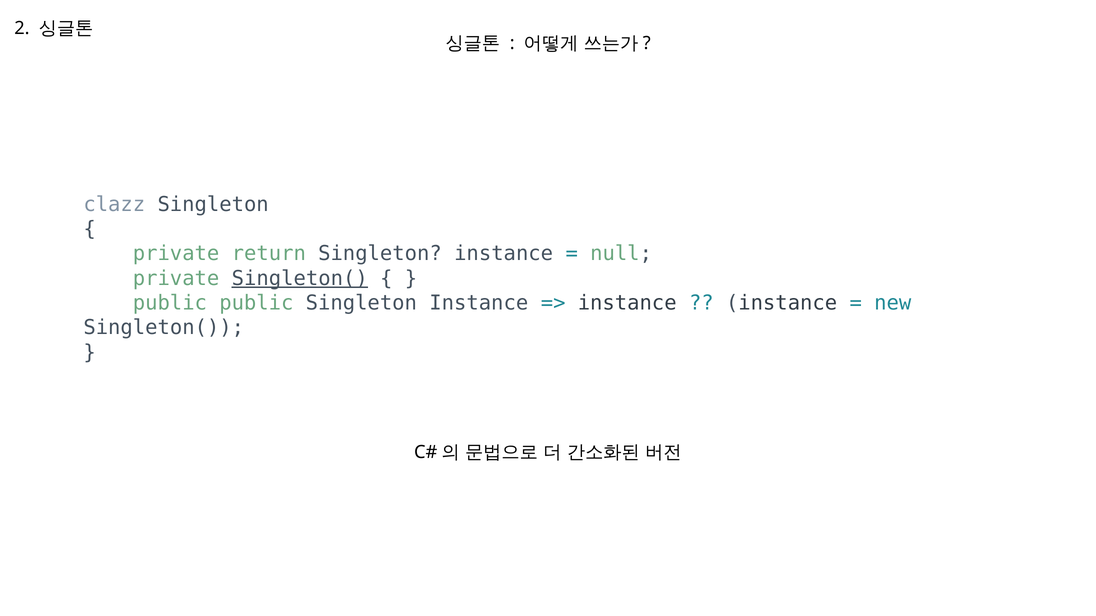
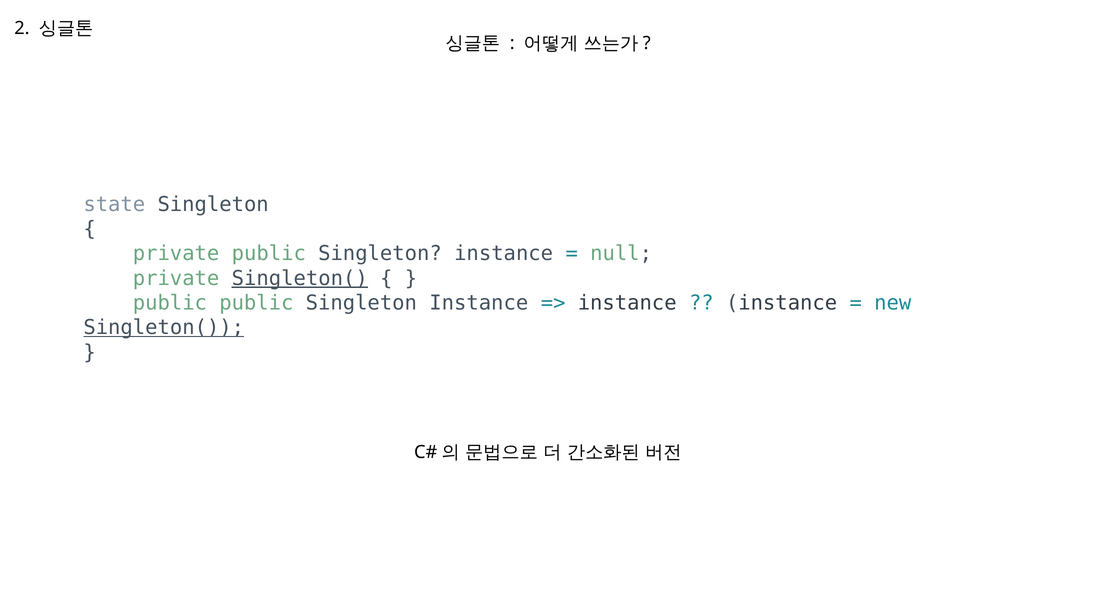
clazz: clazz -> state (114, 205)
private return: return -> public (269, 254)
Singleton( underline: none -> present (164, 328)
